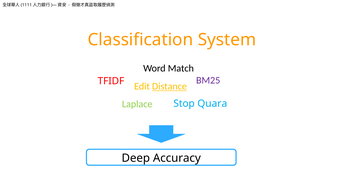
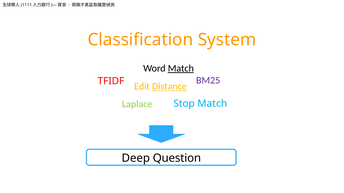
Match underline: none -> present (181, 69)
Stop Quara: Quara -> Match (212, 104)
Accuracy: Accuracy -> Question (177, 158)
